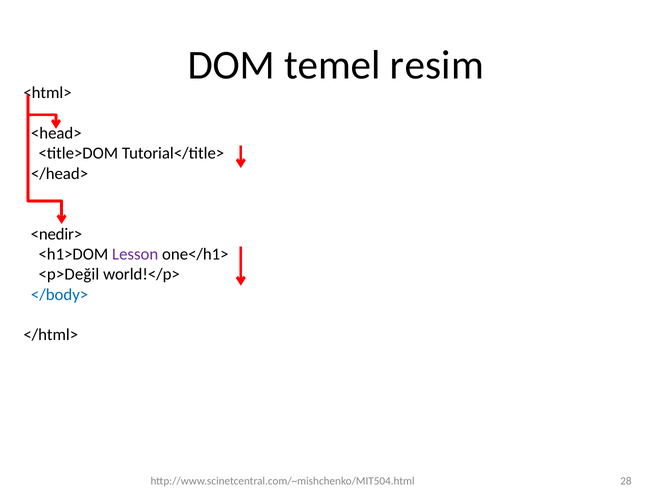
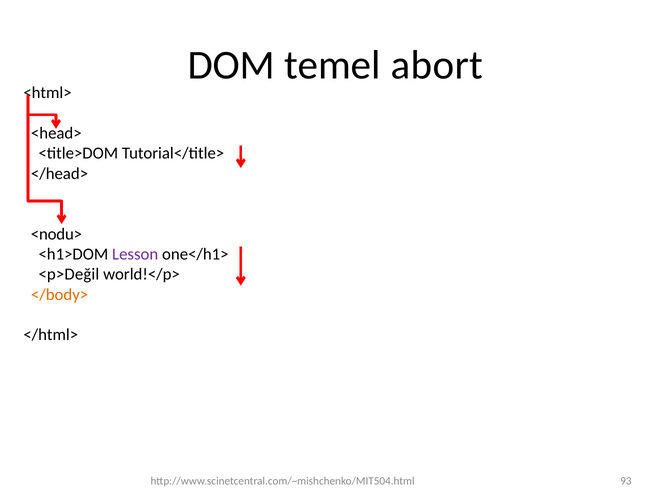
resim: resim -> abort (437, 65)
<nedir>: <nedir> -> <nodu> (56, 234)
</body> colour: blue -> orange (60, 295)
28: 28 -> 93 (626, 481)
